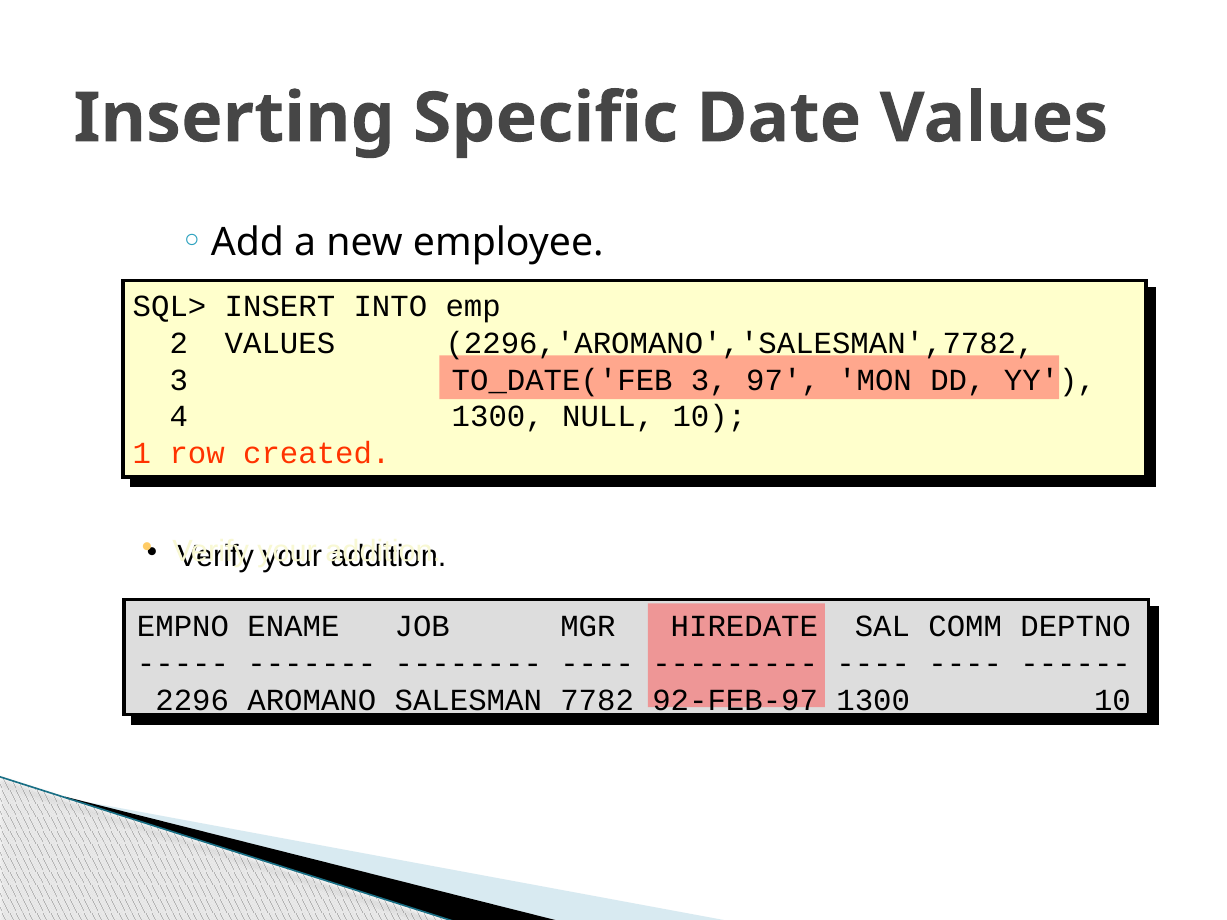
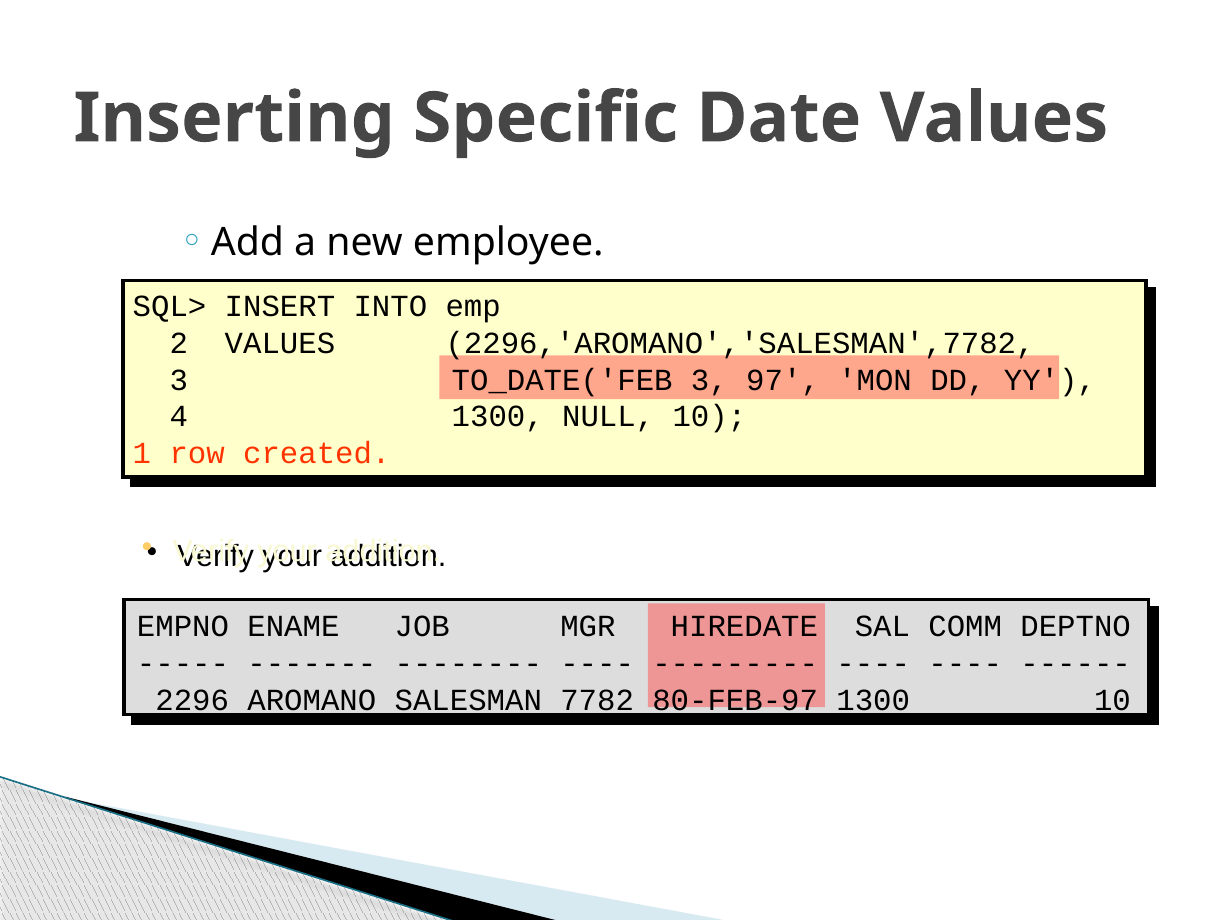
92-FEB-97: 92-FEB-97 -> 80-FEB-97 (735, 700)
